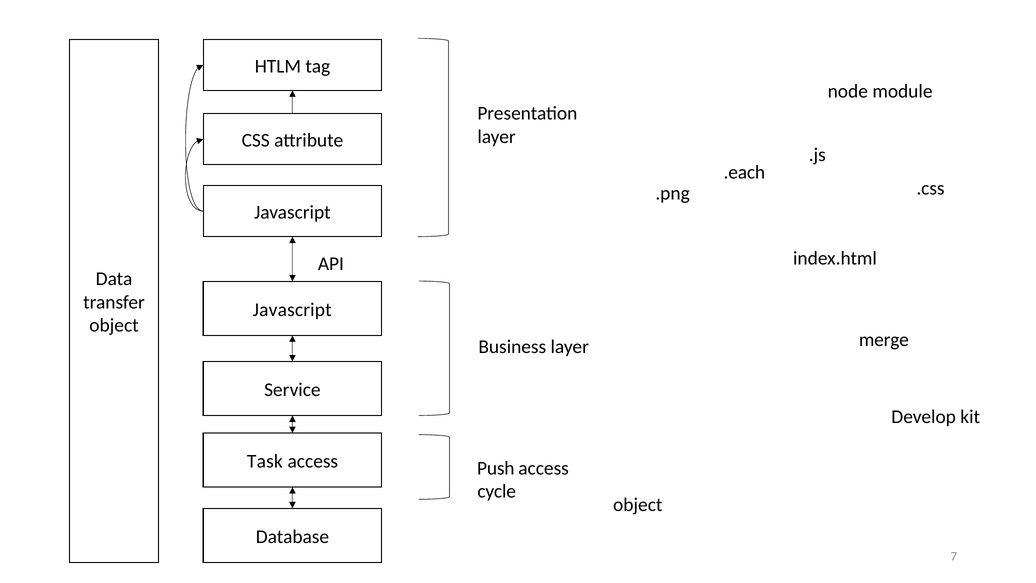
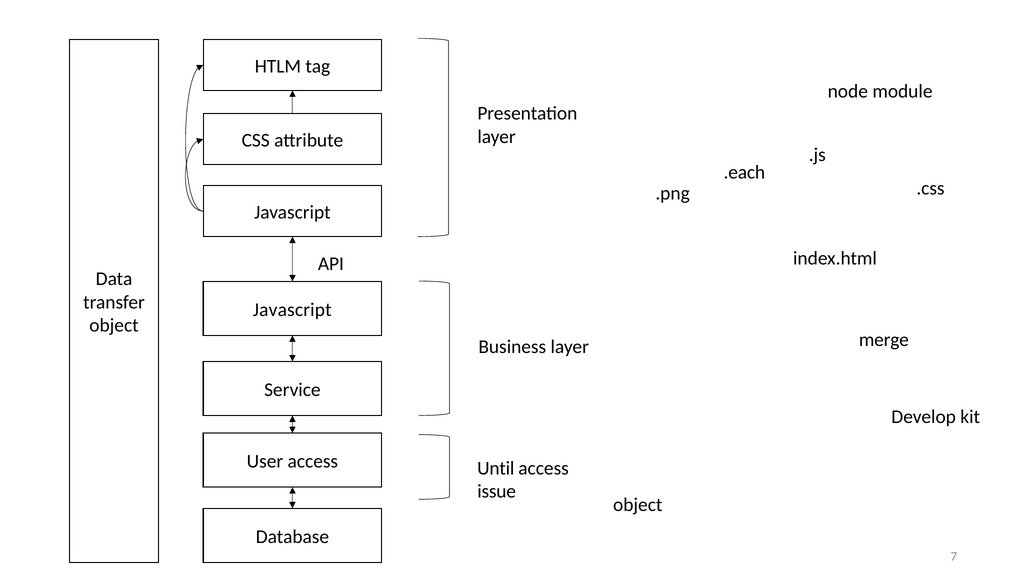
Task: Task -> User (265, 461)
Push: Push -> Until (496, 468)
cycle: cycle -> issue (497, 491)
